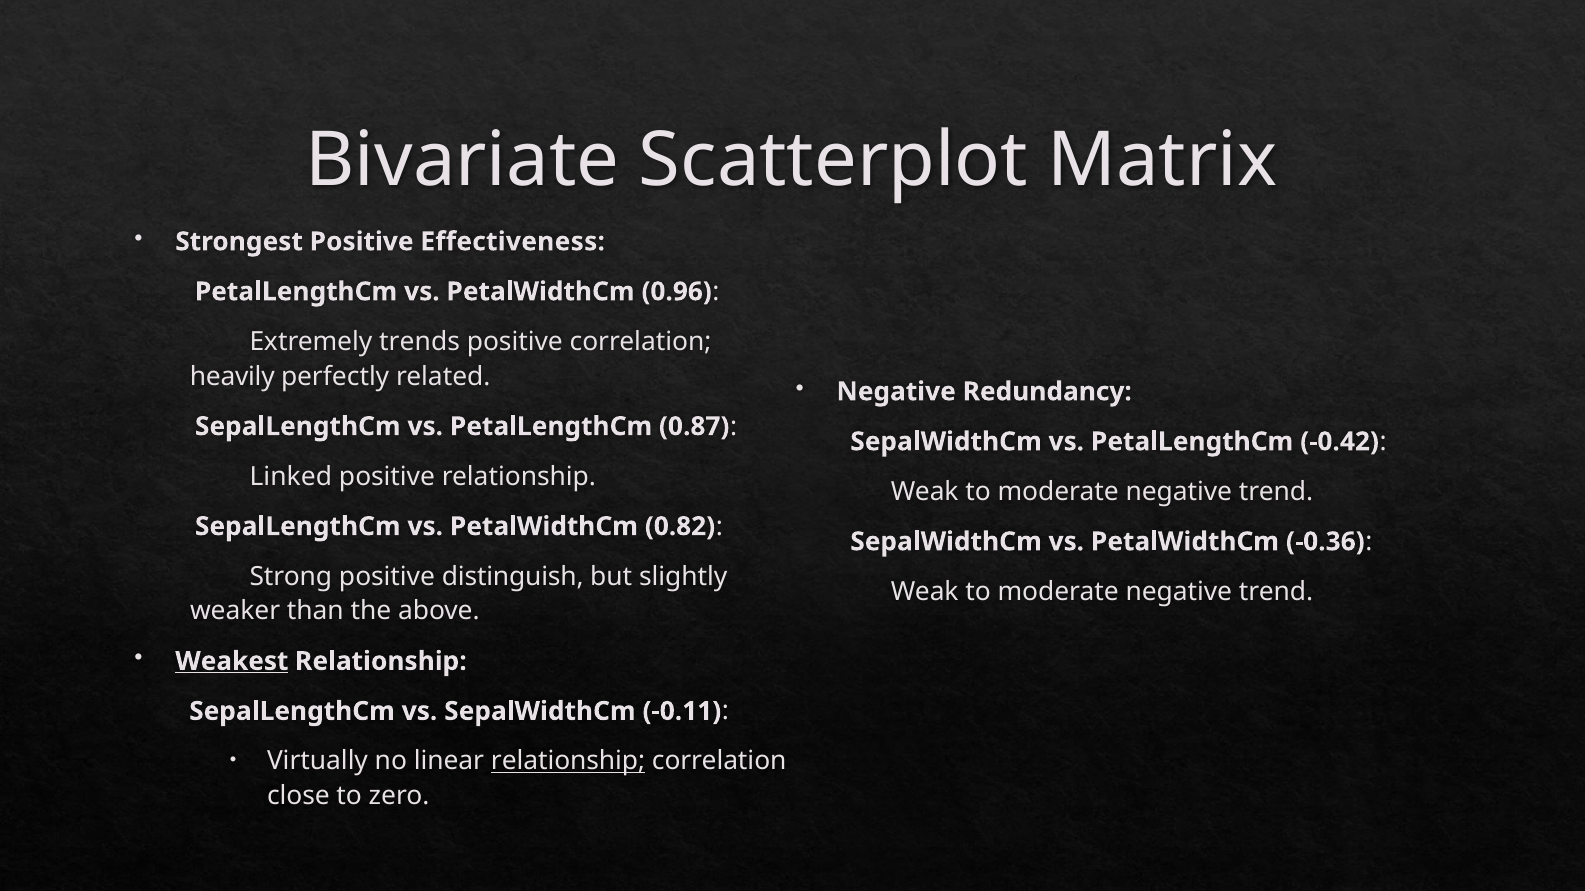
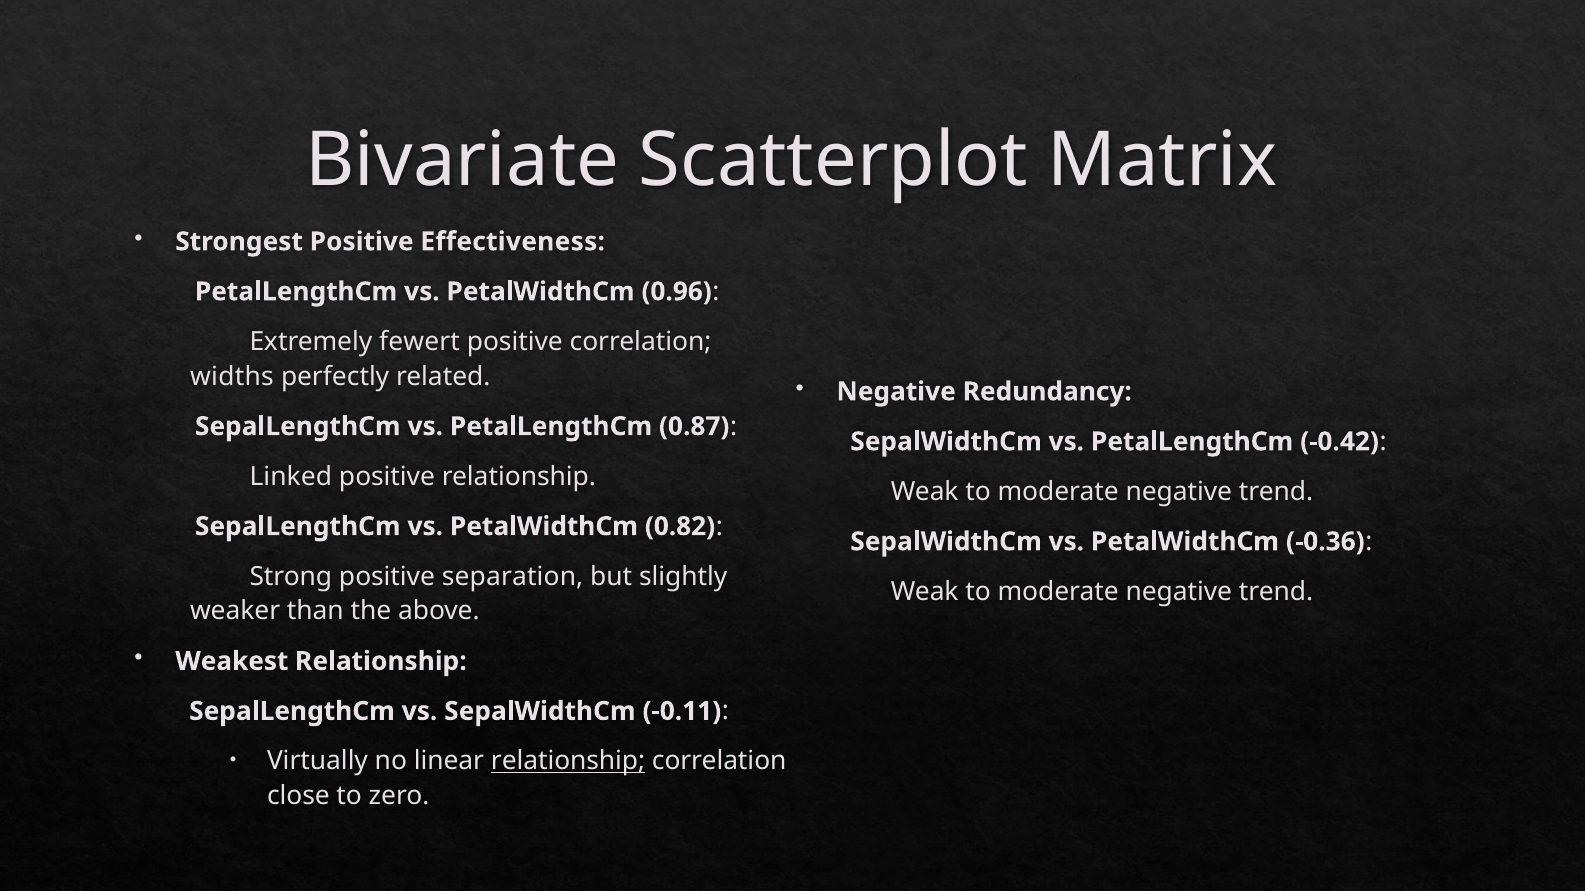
trends: trends -> fewert (420, 342)
heavily: heavily -> widths (232, 377)
distinguish: distinguish -> separation (513, 577)
Weakest underline: present -> none (232, 662)
